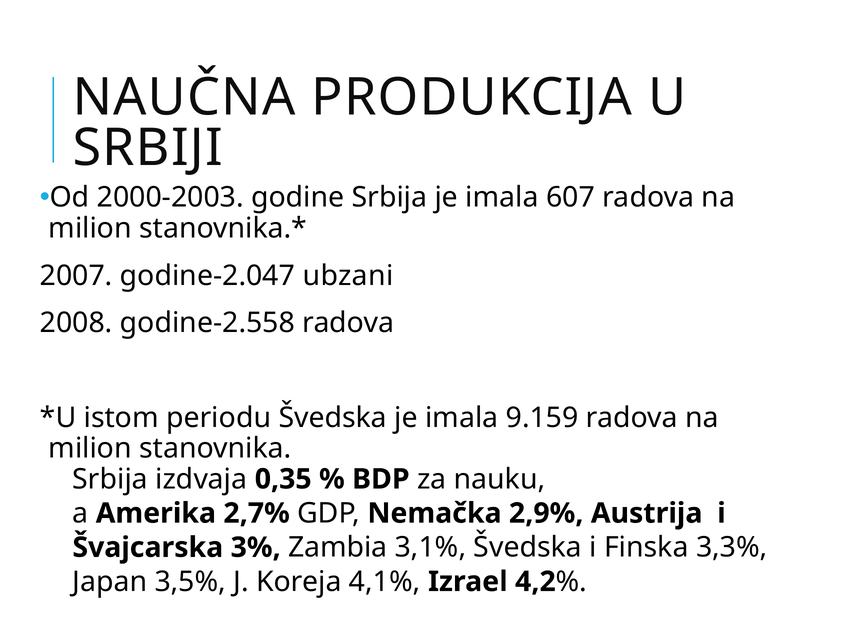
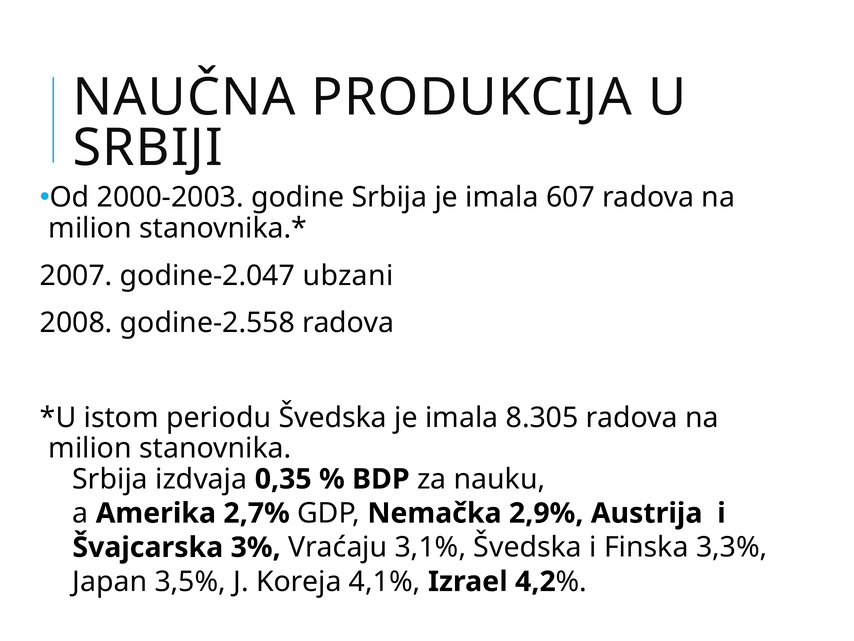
9.159: 9.159 -> 8.305 (542, 418)
Zambia: Zambia -> Vraćaju (338, 547)
